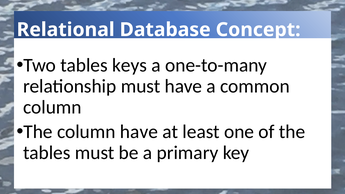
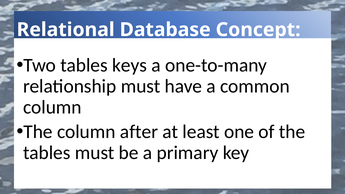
column have: have -> after (139, 132)
